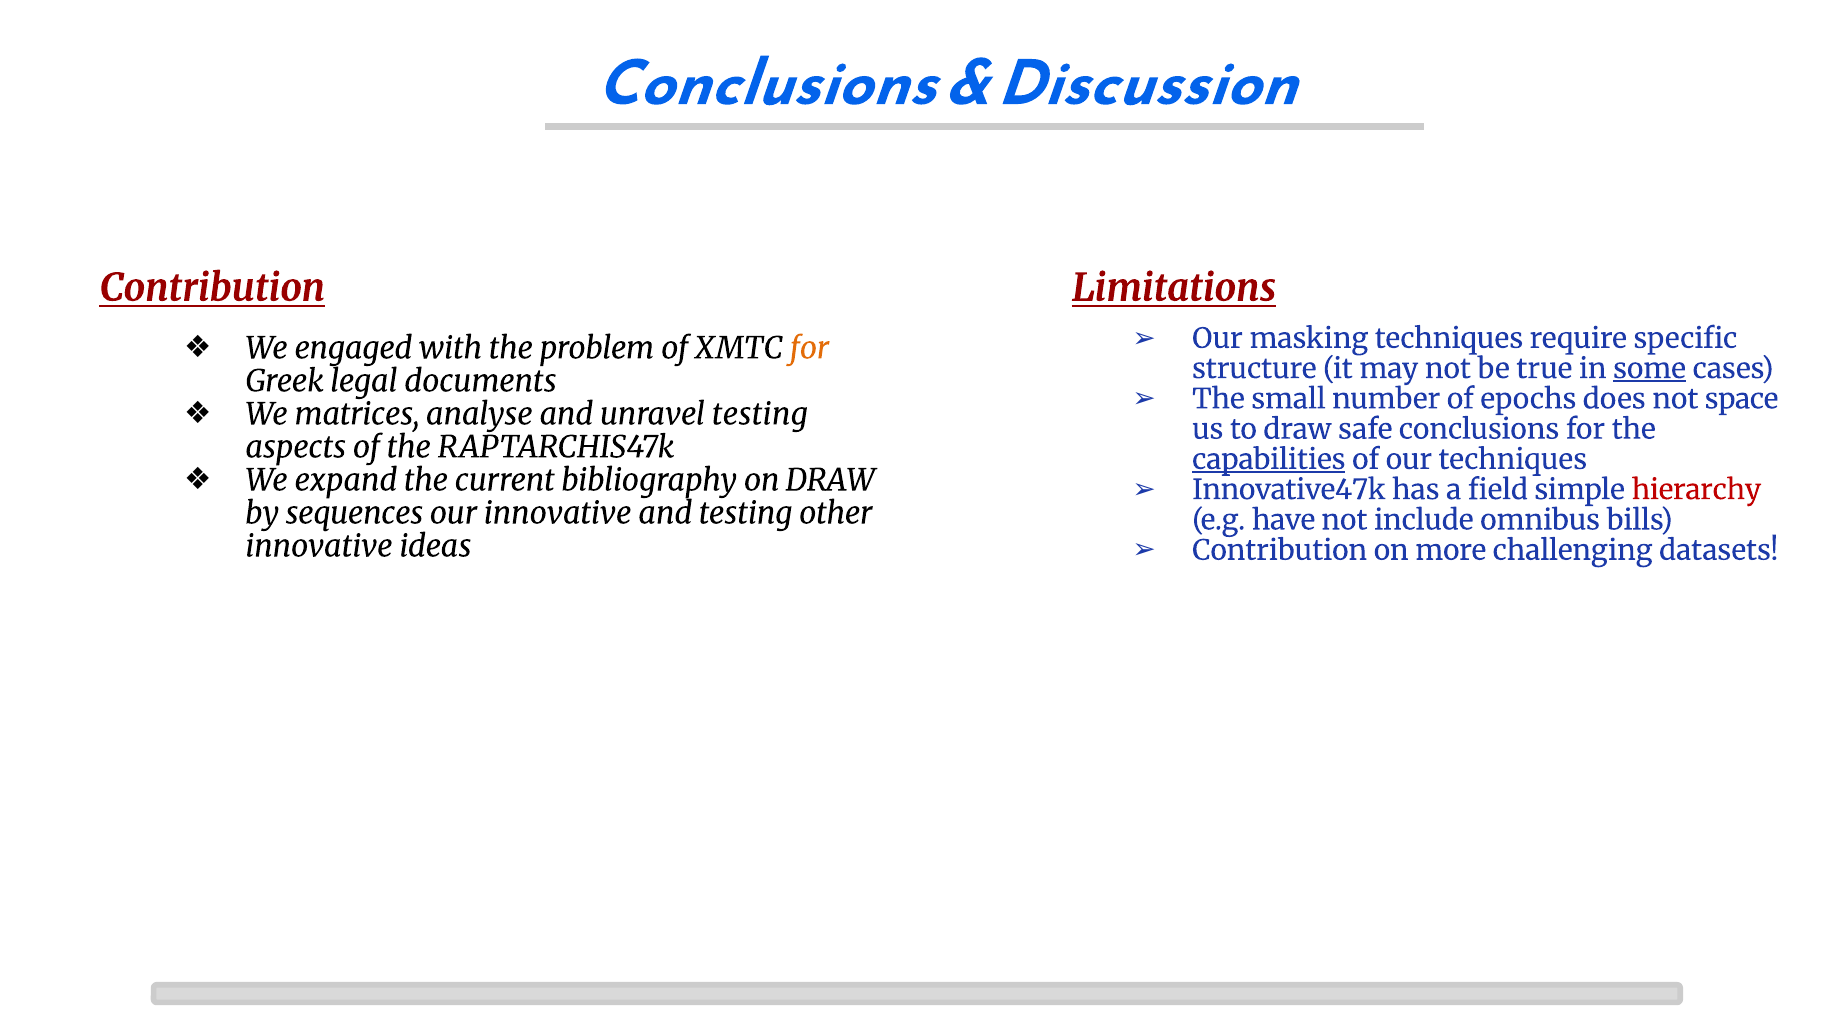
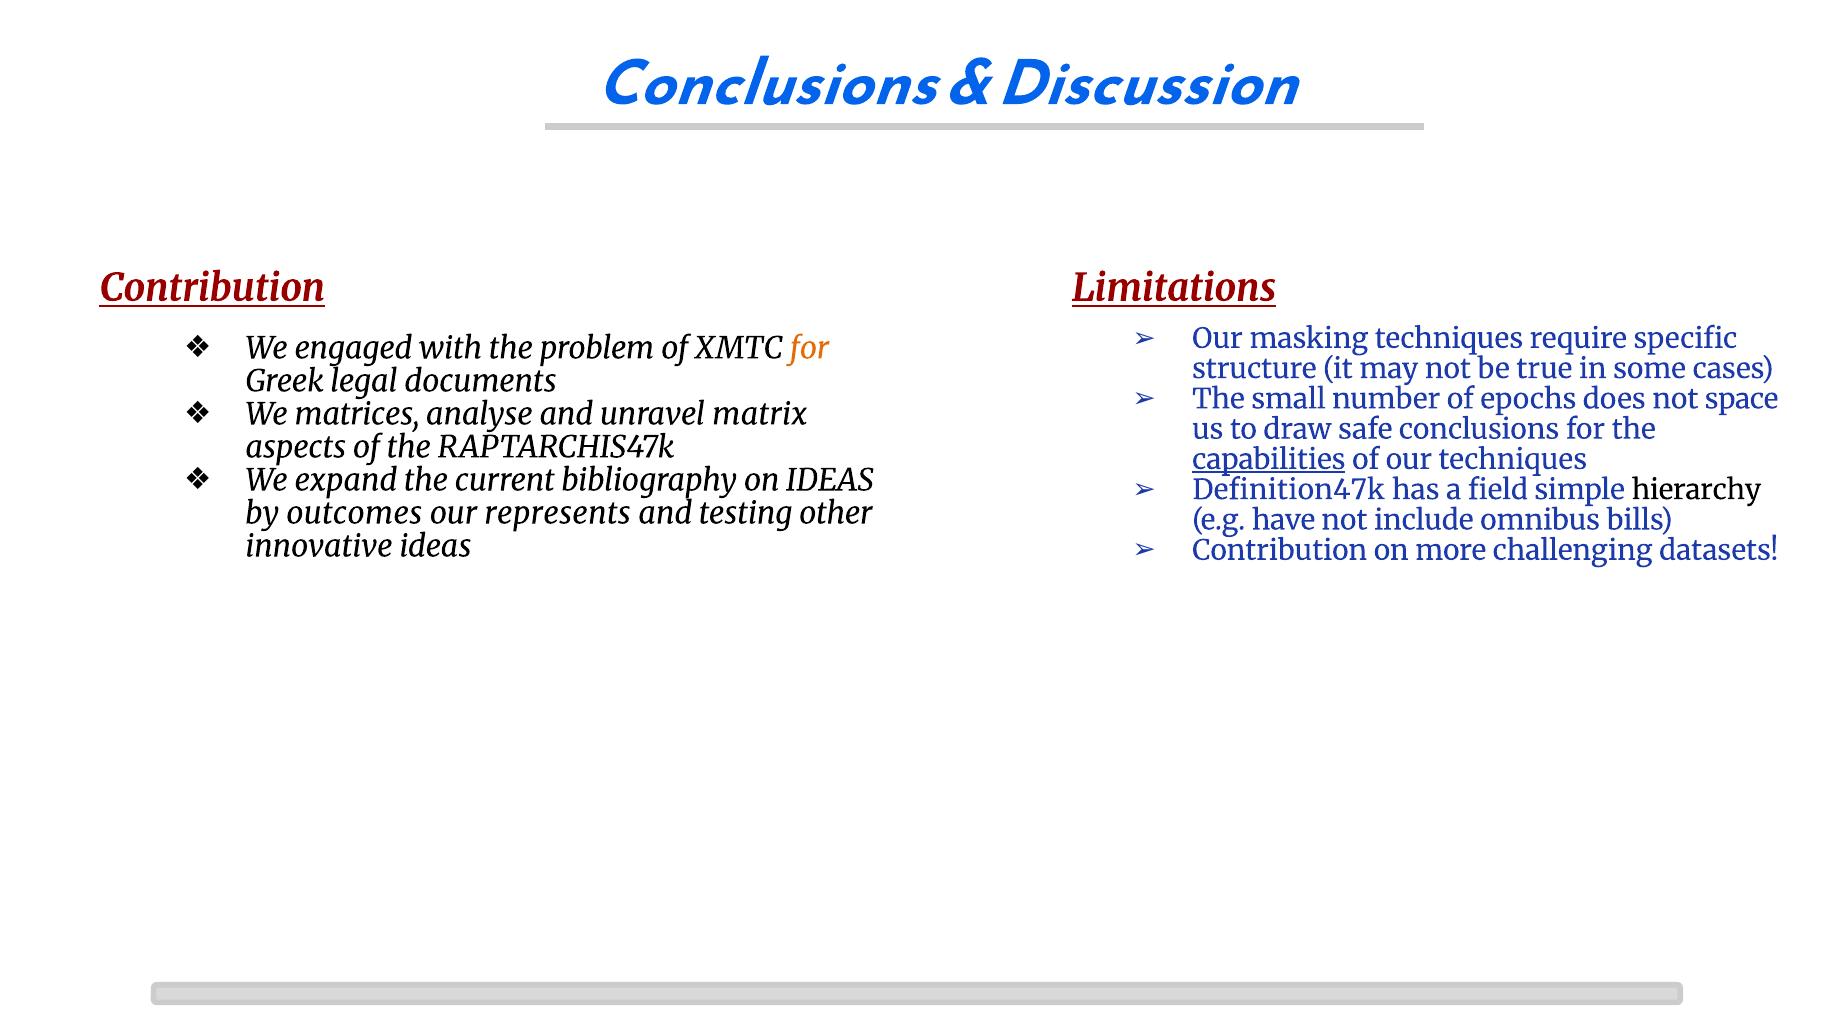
some underline: present -> none (1650, 369)
unravel testing: testing -> matrix (760, 414)
on DRAW: DRAW -> IDEAS (830, 480)
Innovative47k: Innovative47k -> Definition47k (1289, 490)
hierarchy colour: red -> black (1696, 490)
sequences: sequences -> outcomes (354, 513)
our innovative: innovative -> represents (557, 513)
